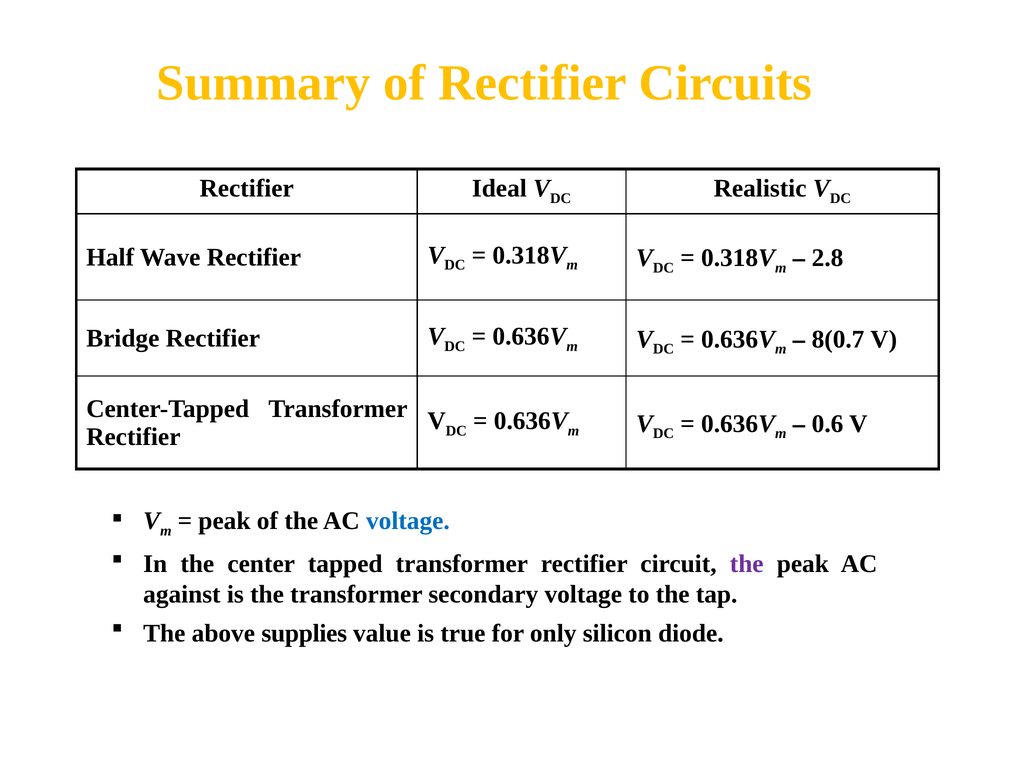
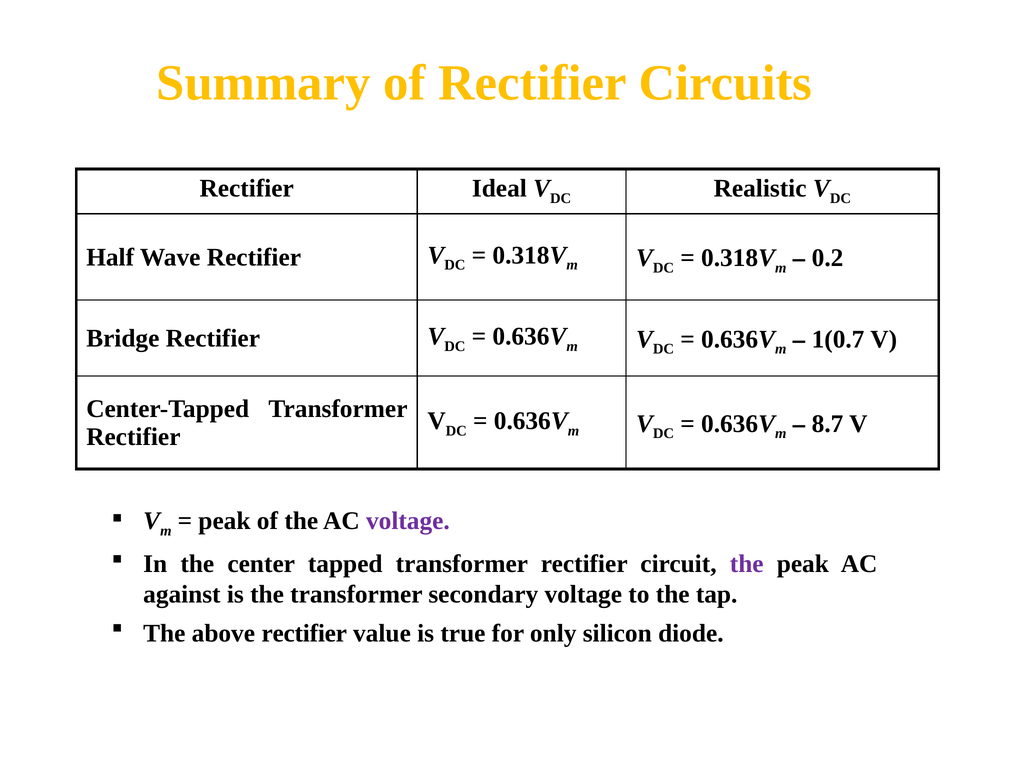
2.8: 2.8 -> 0.2 (828, 258)
8(0.7: 8(0.7 -> 1(0.7 (838, 339)
0.6: 0.6 -> 8.7 (828, 424)
voltage colour: blue -> purple (408, 521)
above supplies: supplies -> rectifier (304, 633)
